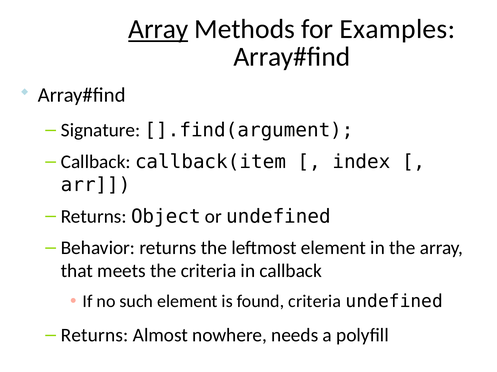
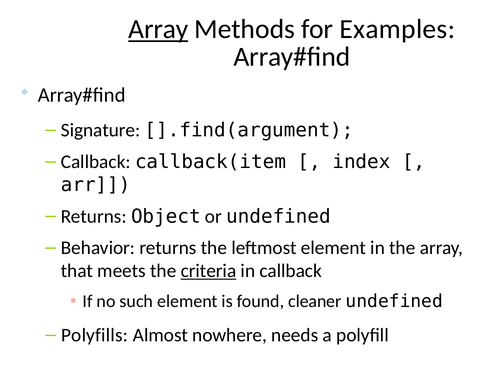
criteria underline: none -> present (209, 271)
found criteria: criteria -> cleaner (315, 302)
Returns: Returns -> Polyfills (95, 336)
